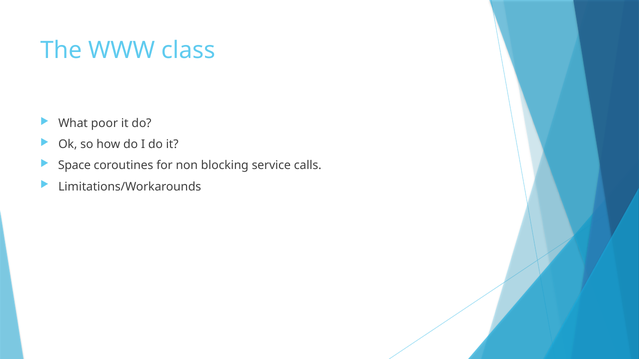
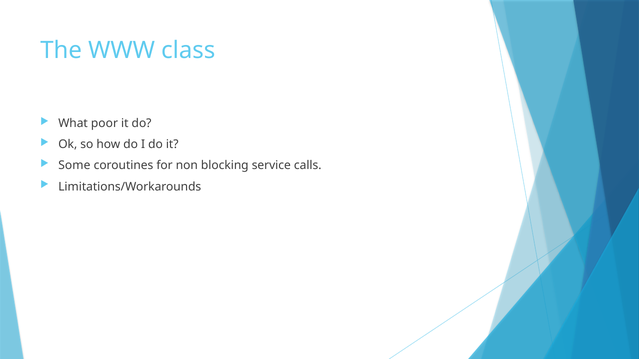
Space: Space -> Some (74, 166)
